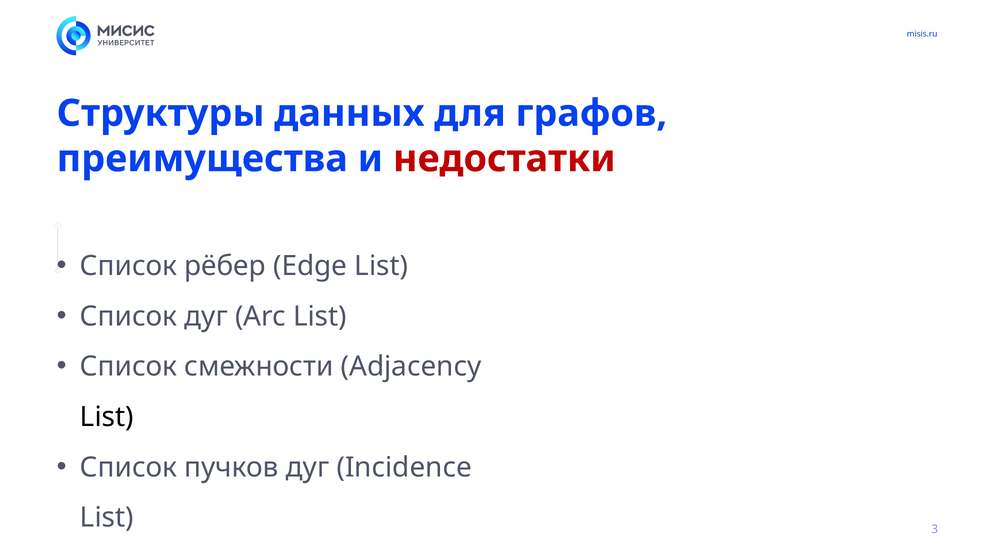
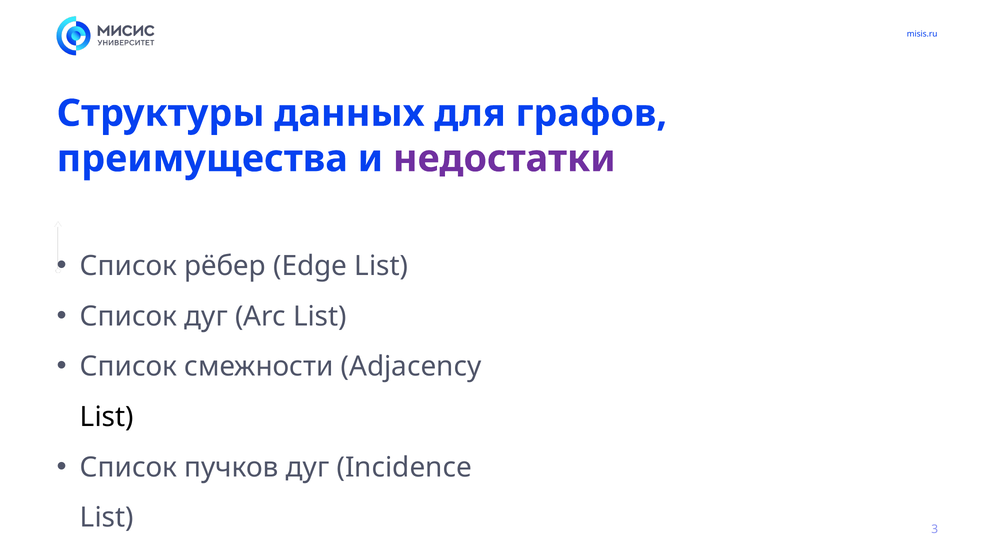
недостатки colour: red -> purple (504, 159)
